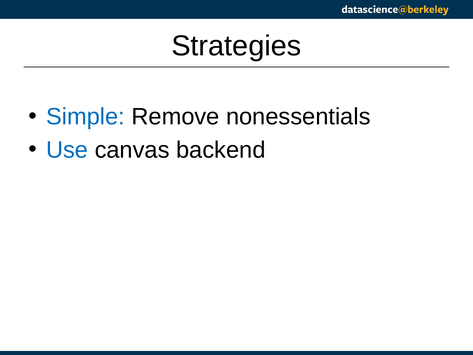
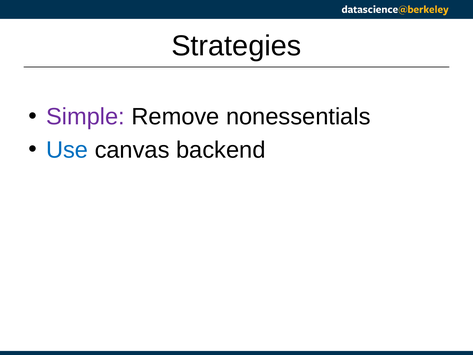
Simple colour: blue -> purple (85, 117)
